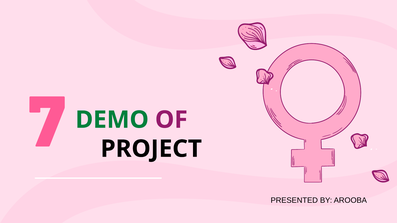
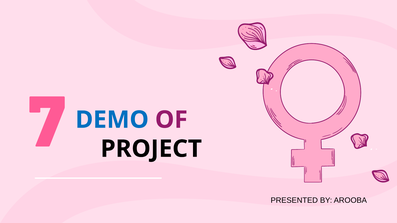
DEMO colour: green -> blue (112, 120)
